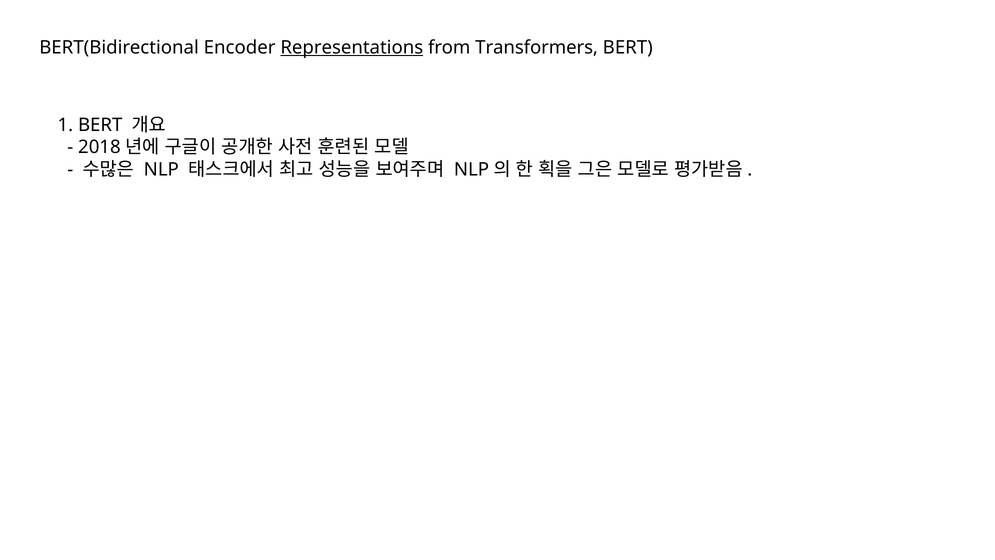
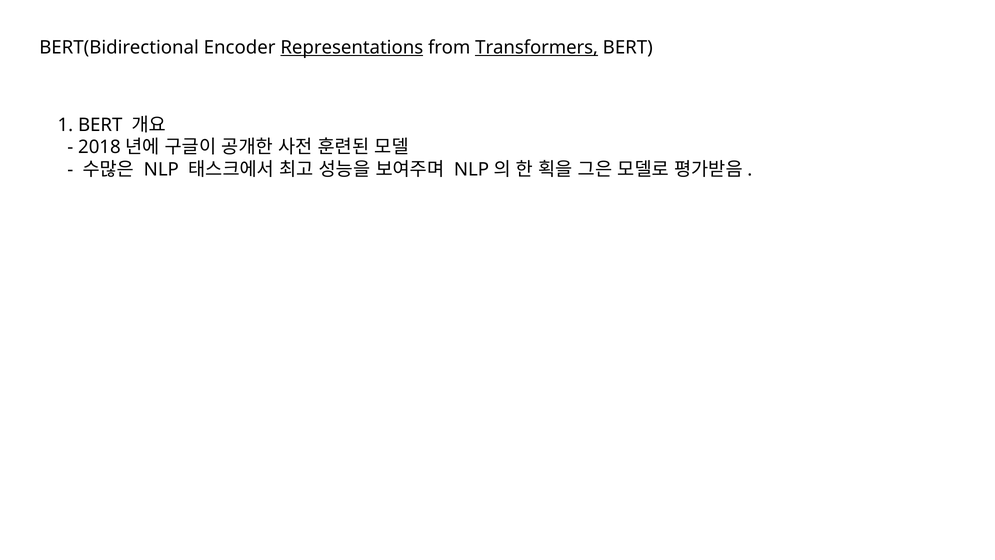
Transformers underline: none -> present (537, 47)
